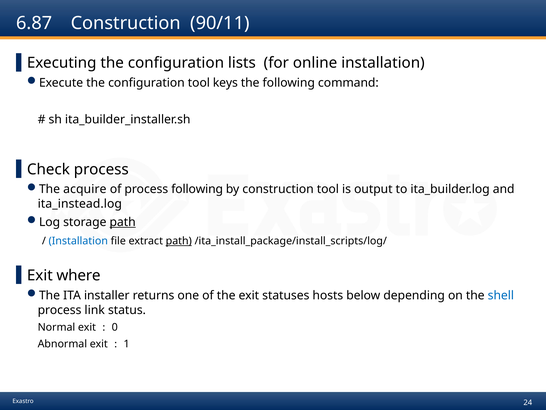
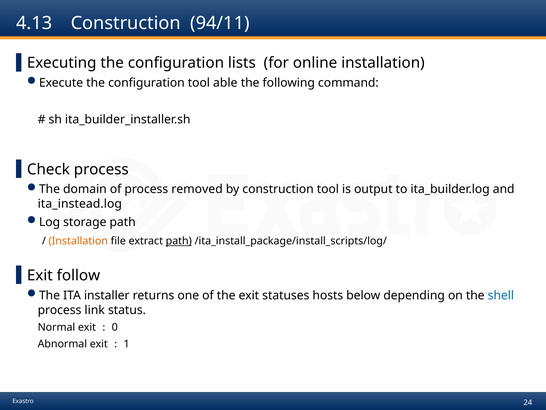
6.87: 6.87 -> 4.13 (34, 23)
90/11: 90/11 -> 94/11 (220, 23)
keys: keys -> able (225, 83)
acquire: acquire -> domain (85, 189)
process following: following -> removed (197, 189)
path underline: present -> none (123, 222)
Installation colour: blue -> orange (78, 241)
where: where -> follow (78, 275)
